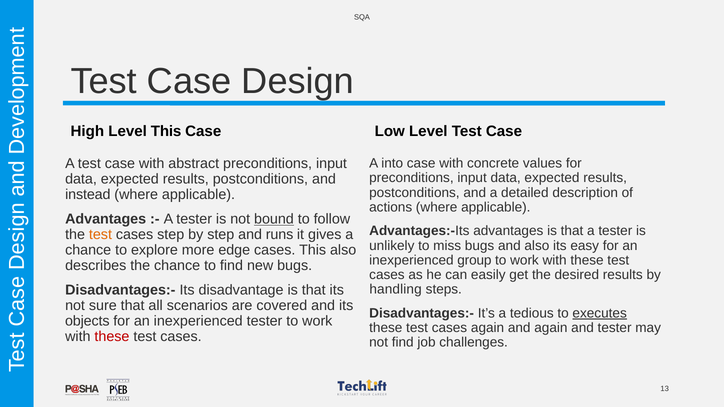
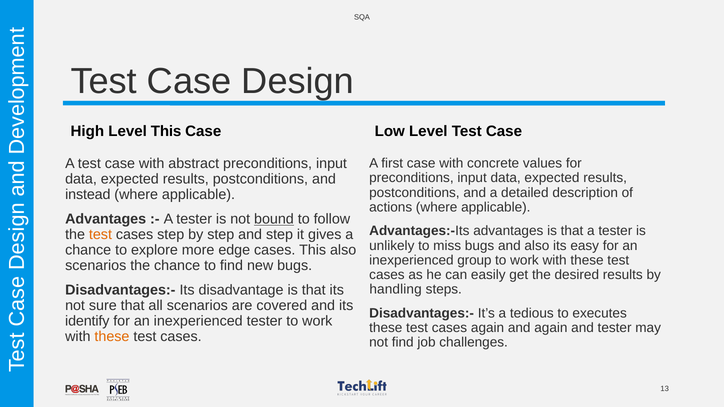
into: into -> first (392, 163)
and runs: runs -> step (280, 235)
describes: describes -> scenarios (96, 266)
executes underline: present -> none (600, 313)
objects: objects -> identify (87, 321)
these colour: red -> orange (112, 337)
